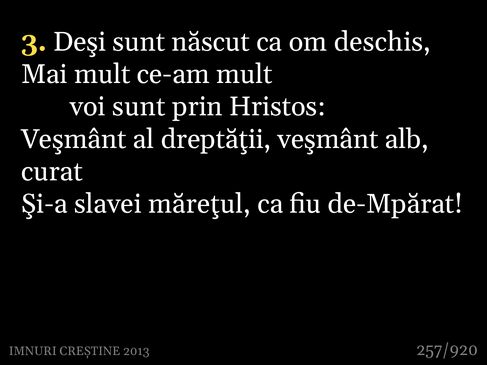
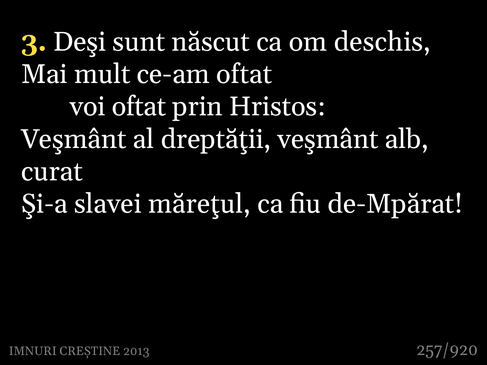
ce-am mult: mult -> oftat (244, 74)
voi sunt: sunt -> oftat (139, 107)
